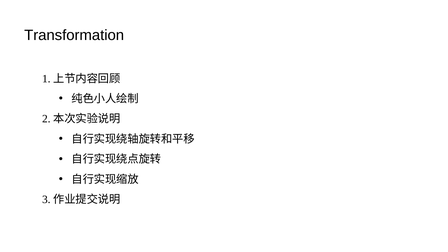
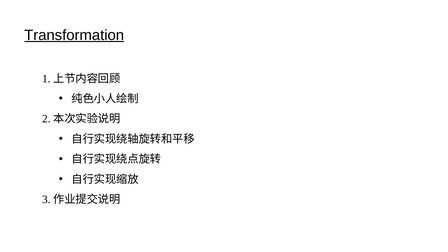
Transformation underline: none -> present (74, 35)
